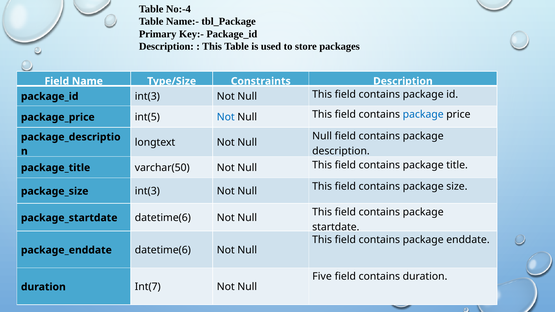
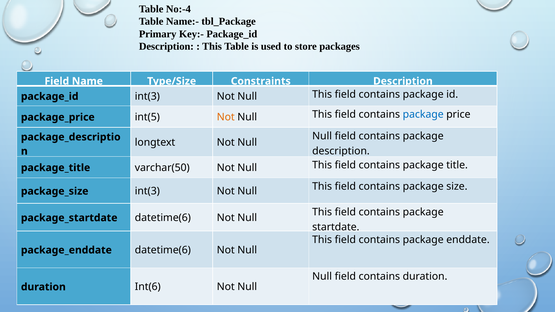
Not colour: blue -> orange (226, 117)
Five: Five -> Null (322, 277)
Int(7: Int(7 -> Int(6 (148, 287)
